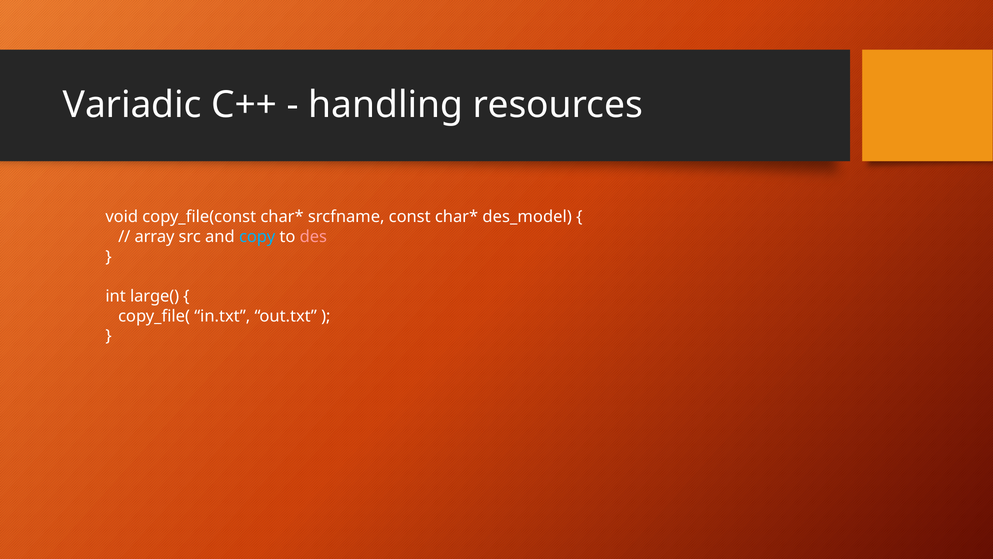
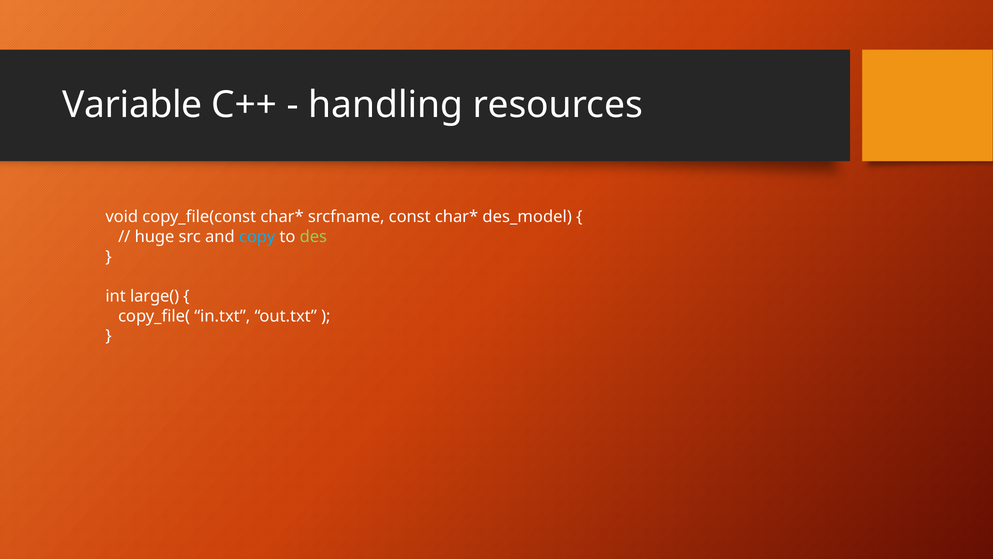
Variadic: Variadic -> Variable (132, 105)
array: array -> huge (154, 236)
des colour: pink -> light green (313, 236)
